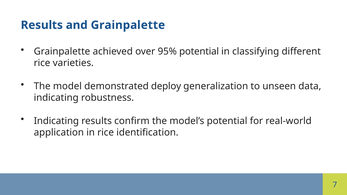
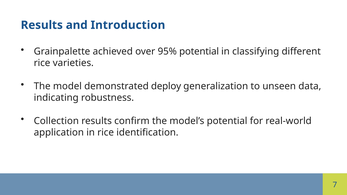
and Grainpalette: Grainpalette -> Introduction (128, 25)
Indicating: Indicating -> Collection (56, 121)
